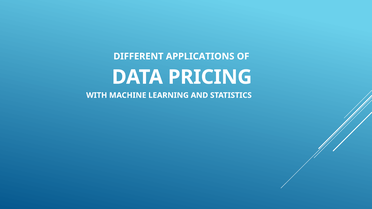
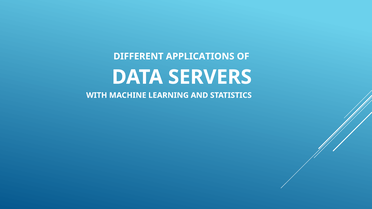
PRICING: PRICING -> SERVERS (210, 77)
